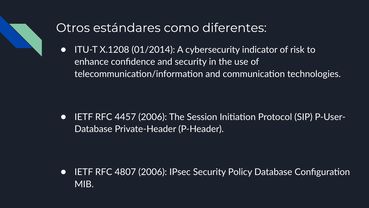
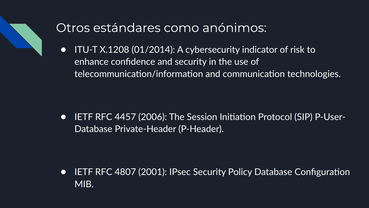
diferentes: diferentes -> anónimos (234, 28)
4807 2006: 2006 -> 2001 (153, 172)
